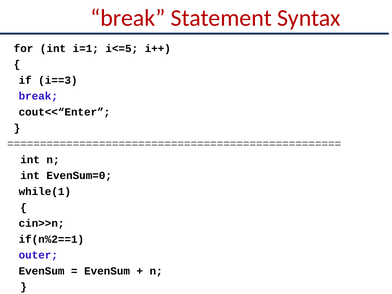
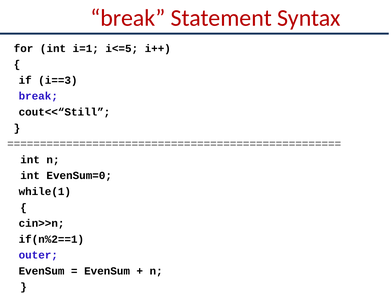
cout<<“Enter: cout<<“Enter -> cout<<“Still (64, 112)
